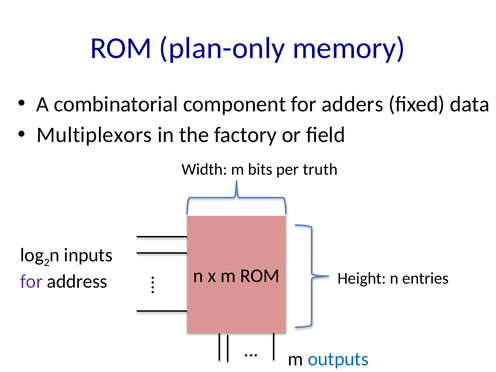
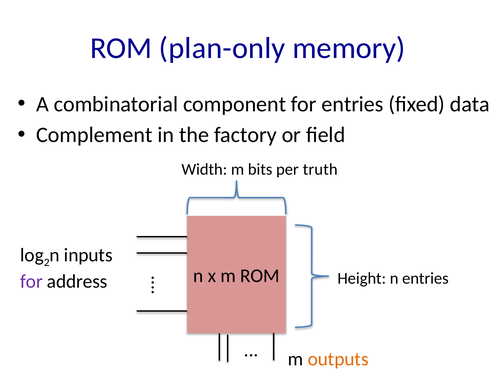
for adders: adders -> entries (353, 104)
Multiplexors: Multiplexors -> Complement (94, 135)
outputs colour: blue -> orange (338, 359)
